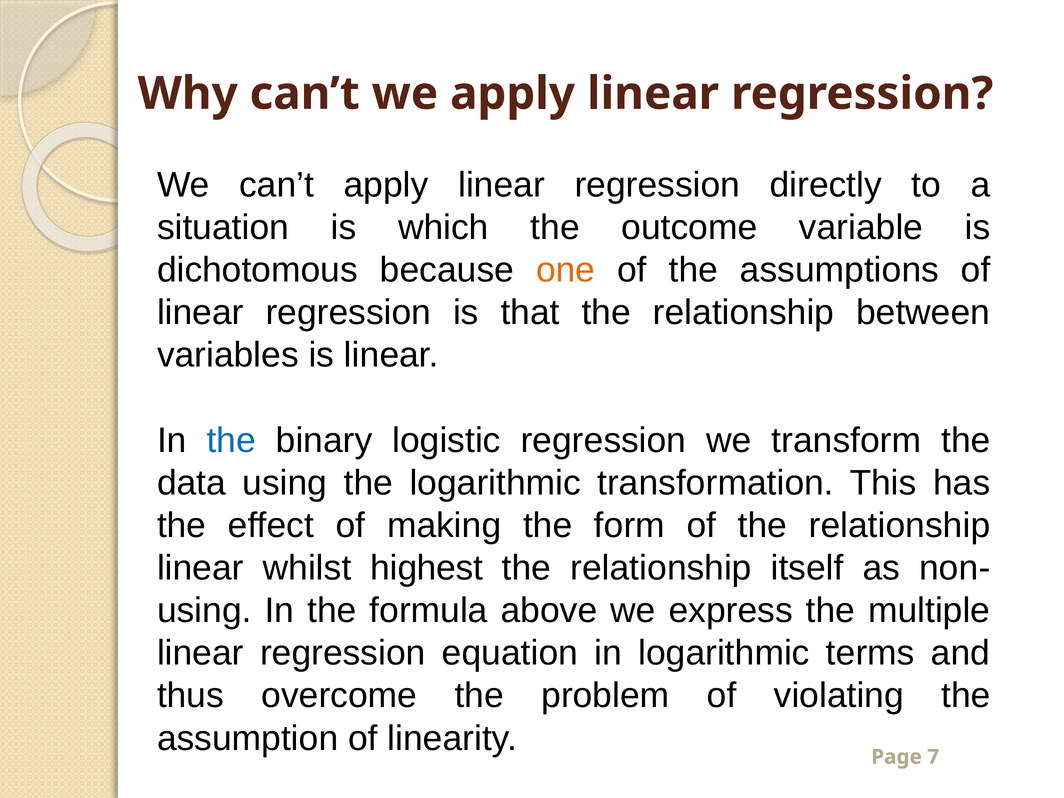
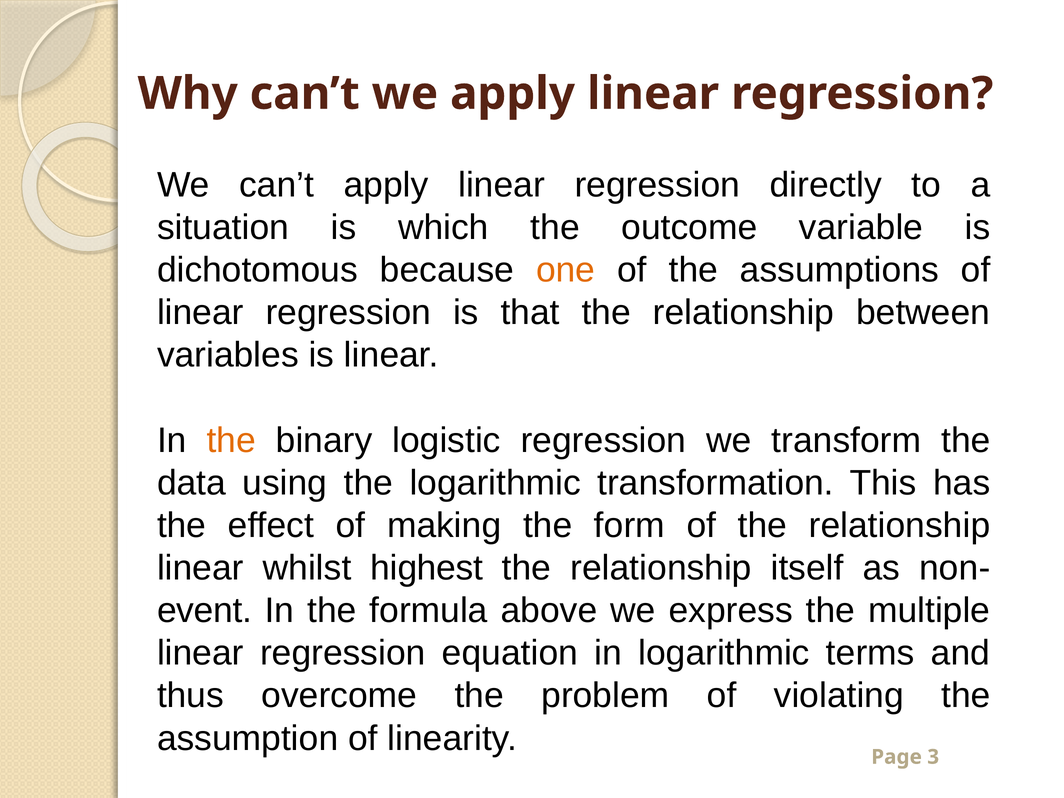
the colour: blue -> orange (231, 440)
using: using -> event (204, 611)
7: 7 -> 3 (933, 757)
